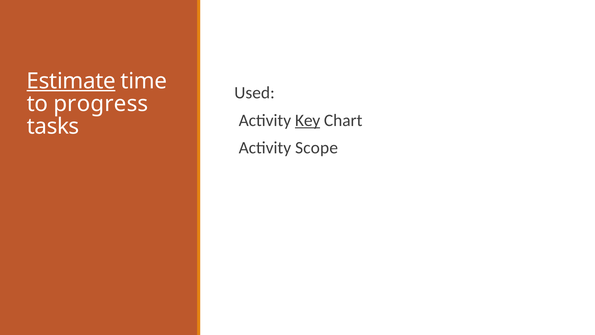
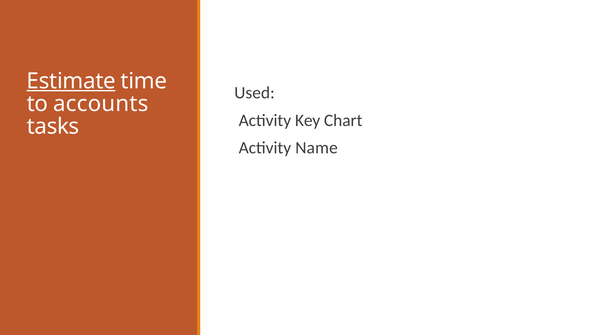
progress: progress -> accounts (101, 104)
Key underline: present -> none (308, 120)
Scope: Scope -> Name (317, 148)
